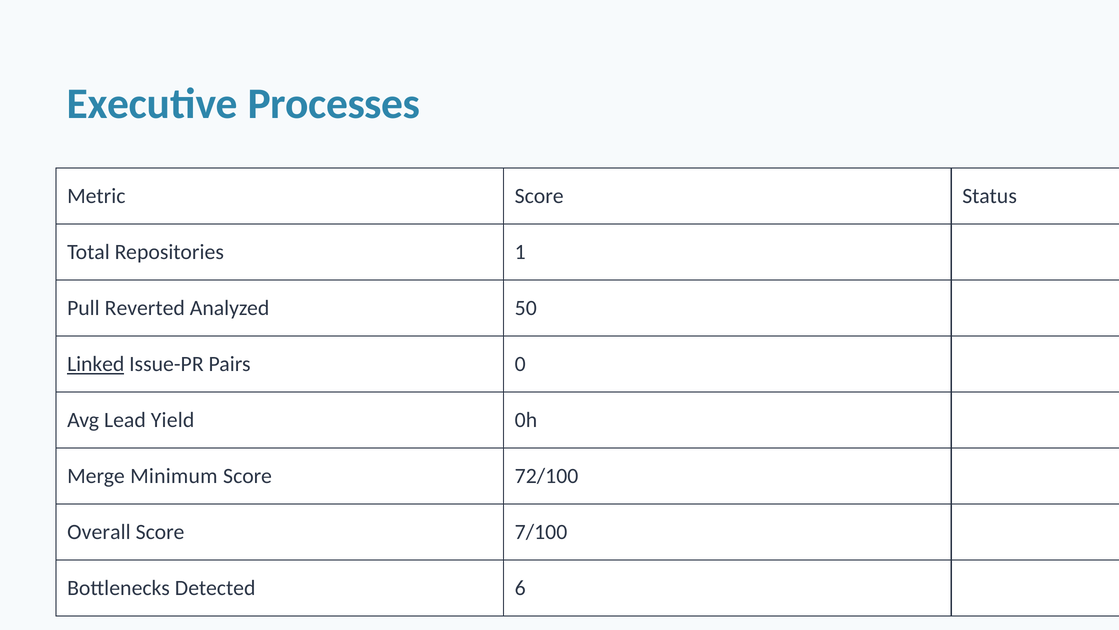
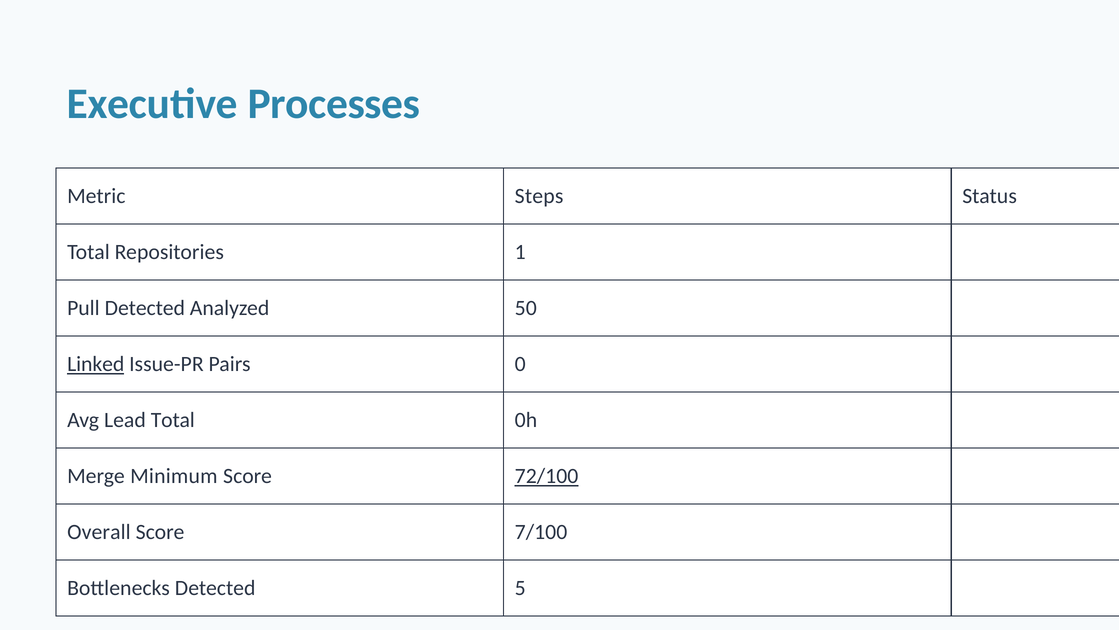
Metric Score: Score -> Steps (539, 196)
Pull Reverted: Reverted -> Detected (145, 308)
Lead Yield: Yield -> Total (173, 420)
72/100 underline: none -> present (547, 476)
6: 6 -> 5 (520, 588)
